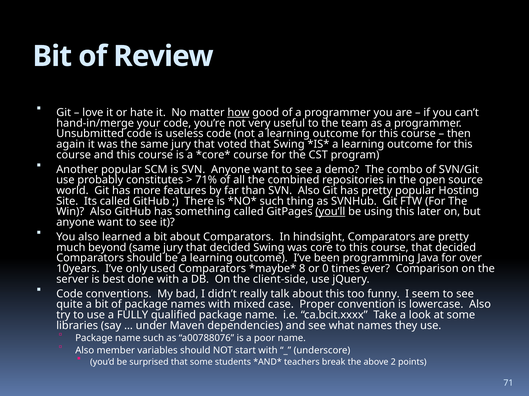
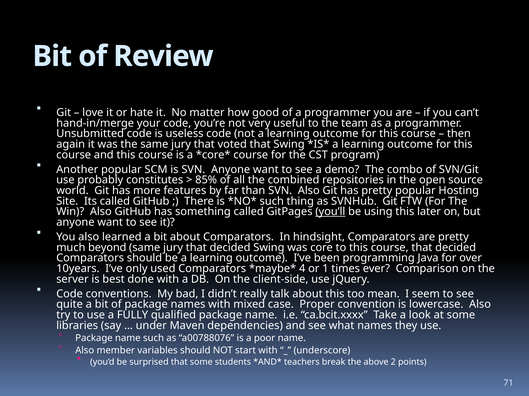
how underline: present -> none (238, 113)
71%: 71% -> 85% (206, 180)
8: 8 -> 4 (302, 269)
0: 0 -> 1 (325, 269)
funny: funny -> mean (384, 294)
